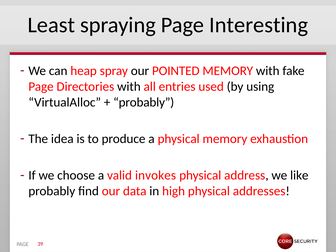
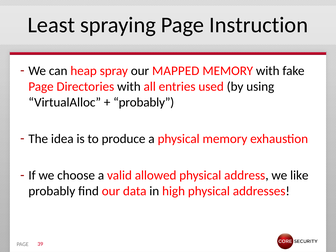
Interesting: Interesting -> Instruction (259, 25)
POINTED: POINTED -> MAPPED (176, 71)
invokes: invokes -> allowed (156, 175)
